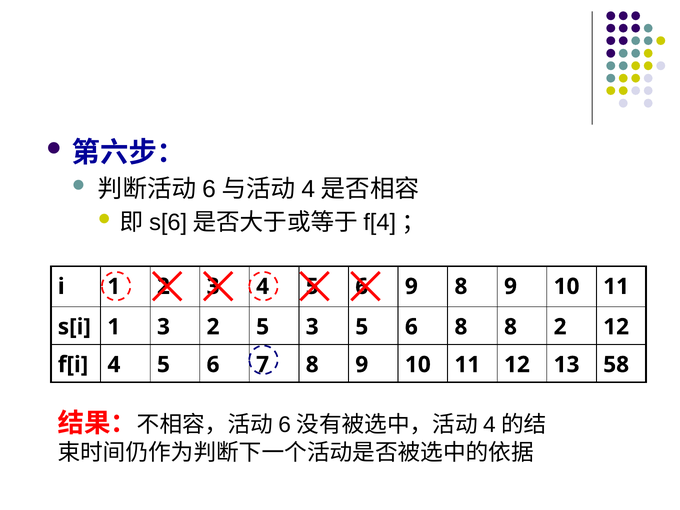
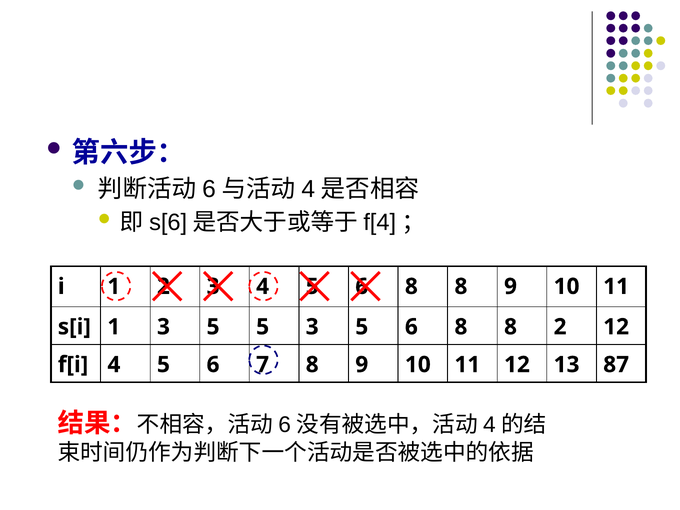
9: 9 -> 8 (411, 286)
1 3 2: 2 -> 5 (213, 327)
58: 58 -> 87 (616, 365)
